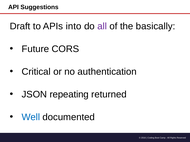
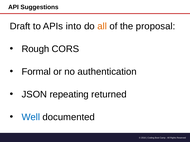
all colour: purple -> orange (102, 26)
basically: basically -> proposal (156, 26)
Future: Future -> Rough (35, 49)
Critical: Critical -> Formal (36, 72)
